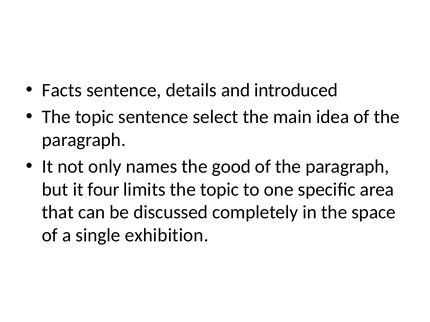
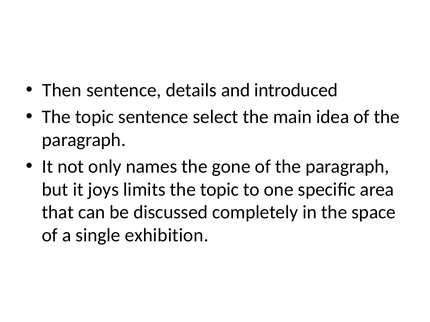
Facts: Facts -> Then (62, 90)
good: good -> gone (231, 167)
four: four -> joys (103, 190)
